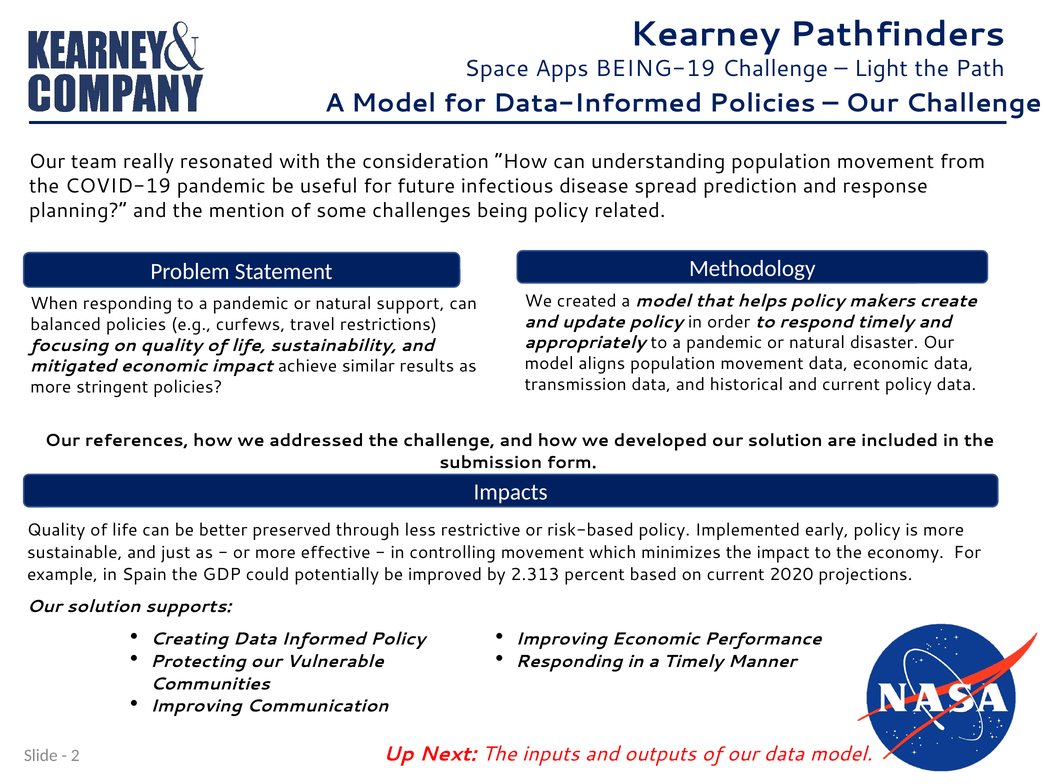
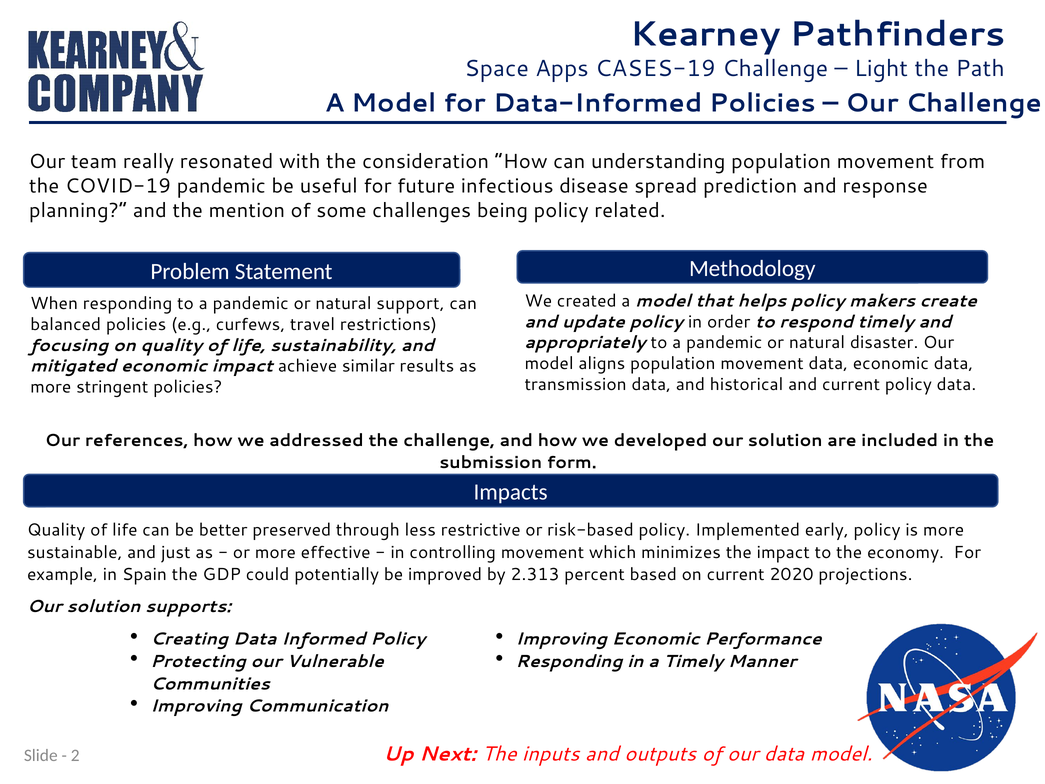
BEING-19: BEING-19 -> CASES-19 (655, 68)
